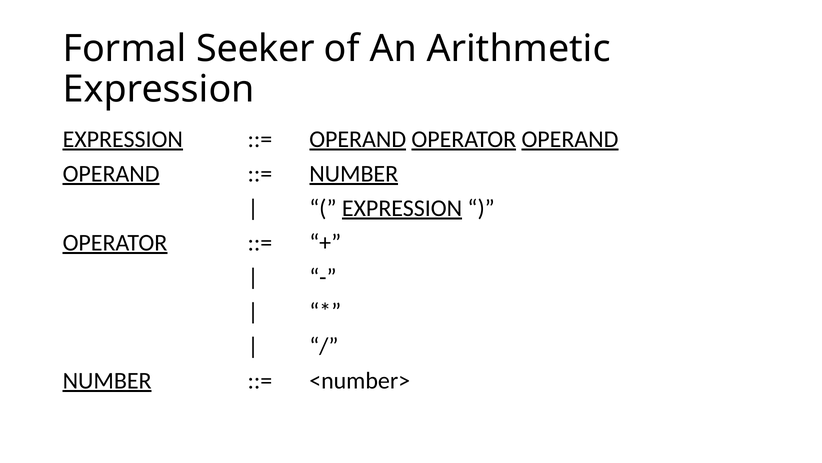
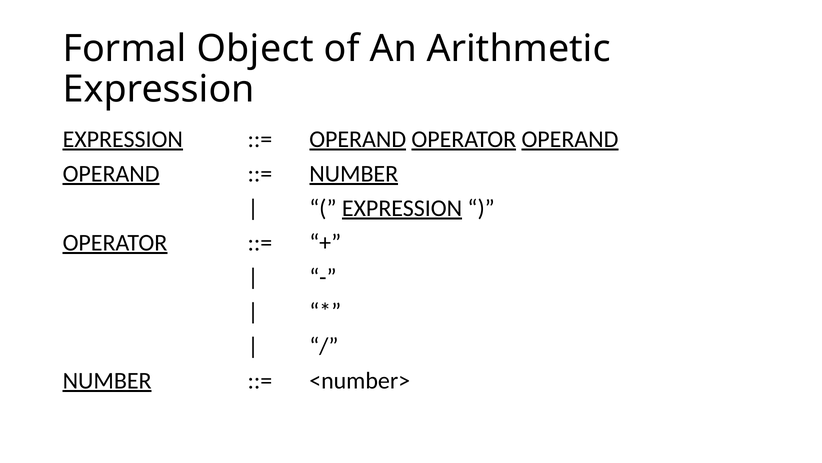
Seeker: Seeker -> Object (255, 49)
